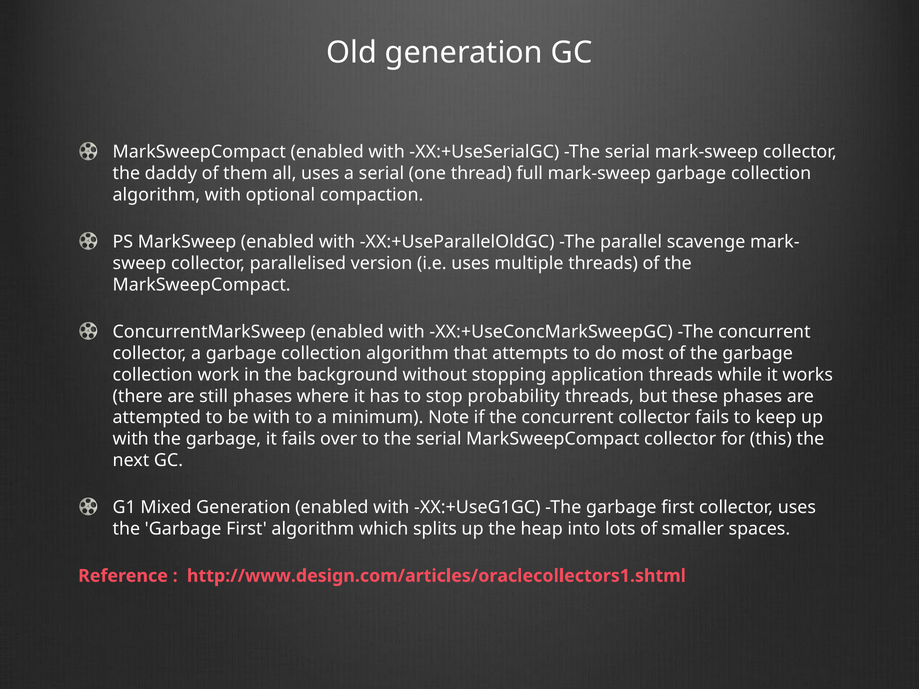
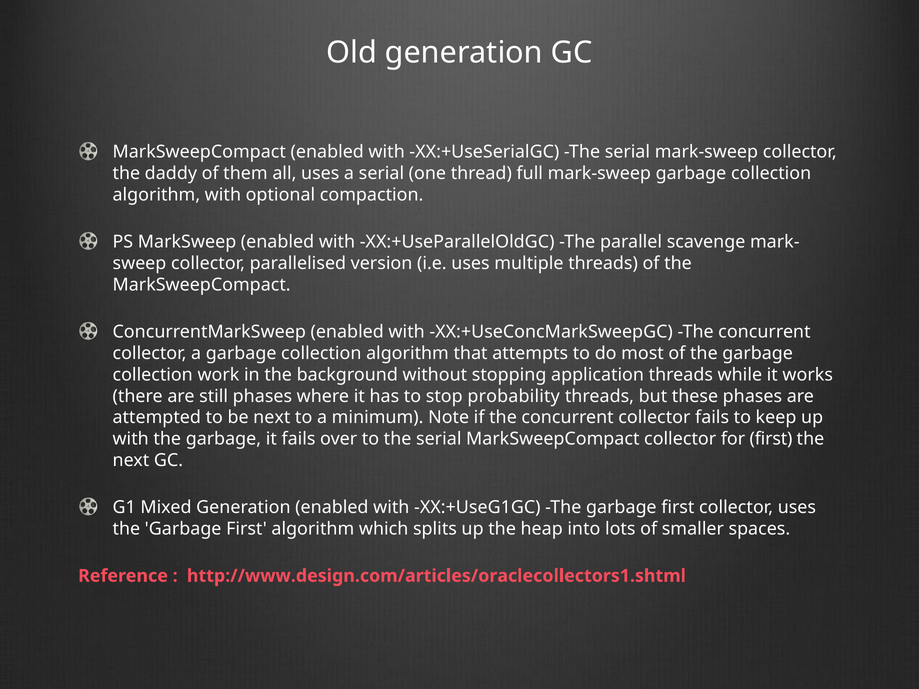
be with: with -> next (272, 418)
for this: this -> first (771, 439)
